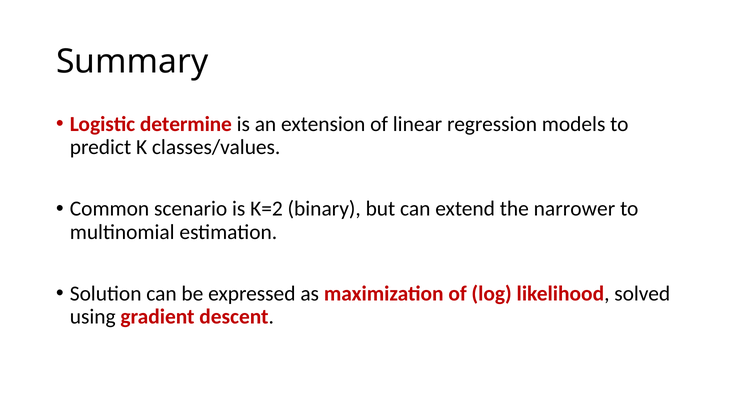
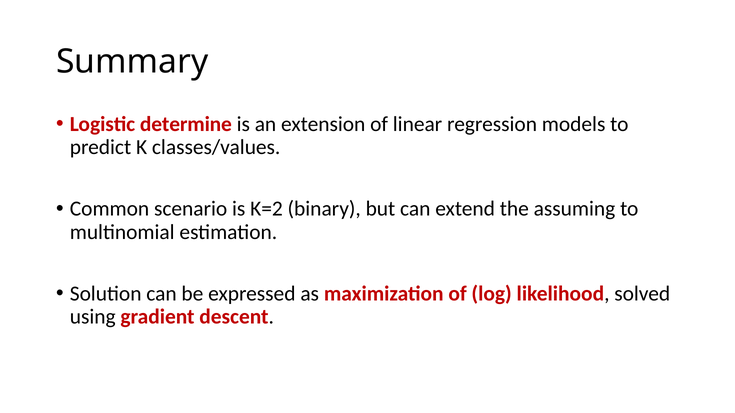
narrower: narrower -> assuming (574, 209)
